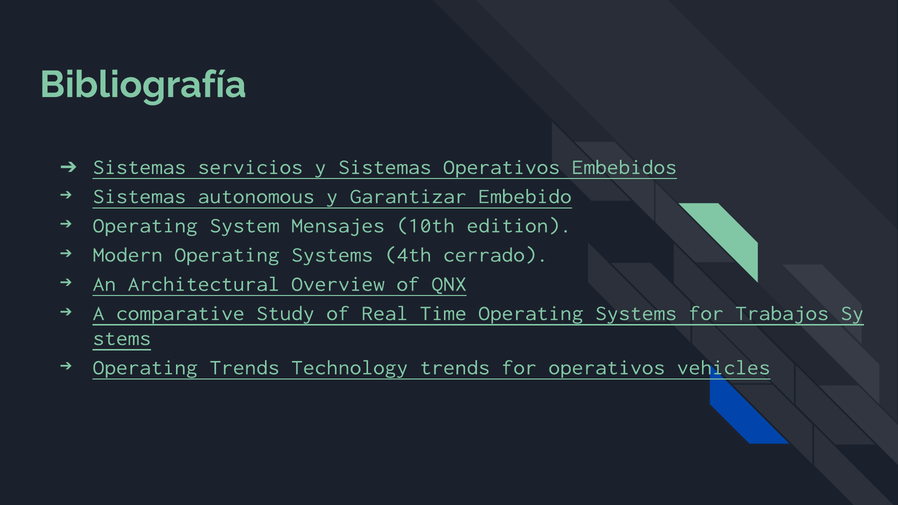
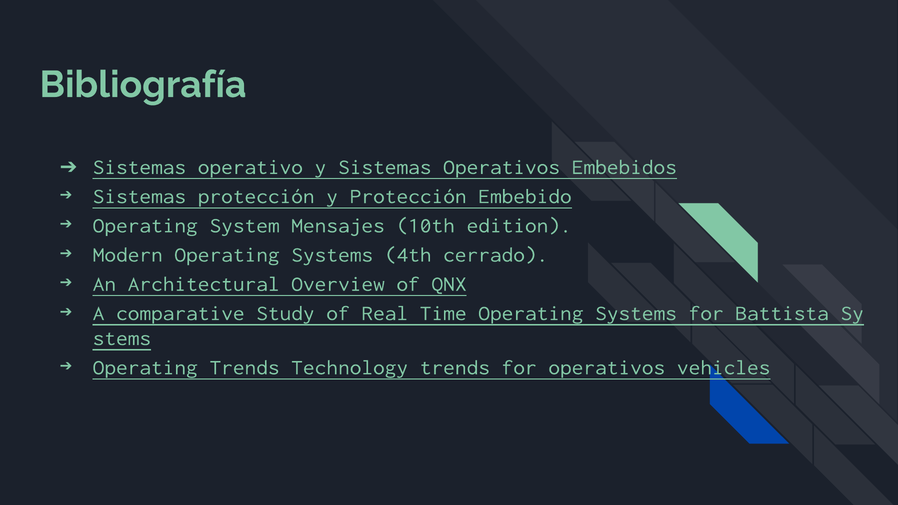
servicios: servicios -> operativo (250, 167)
Sistemas autonomous: autonomous -> protección (256, 196)
y Garantizar: Garantizar -> Protección (408, 196)
Trabajos: Trabajos -> Battista (782, 313)
